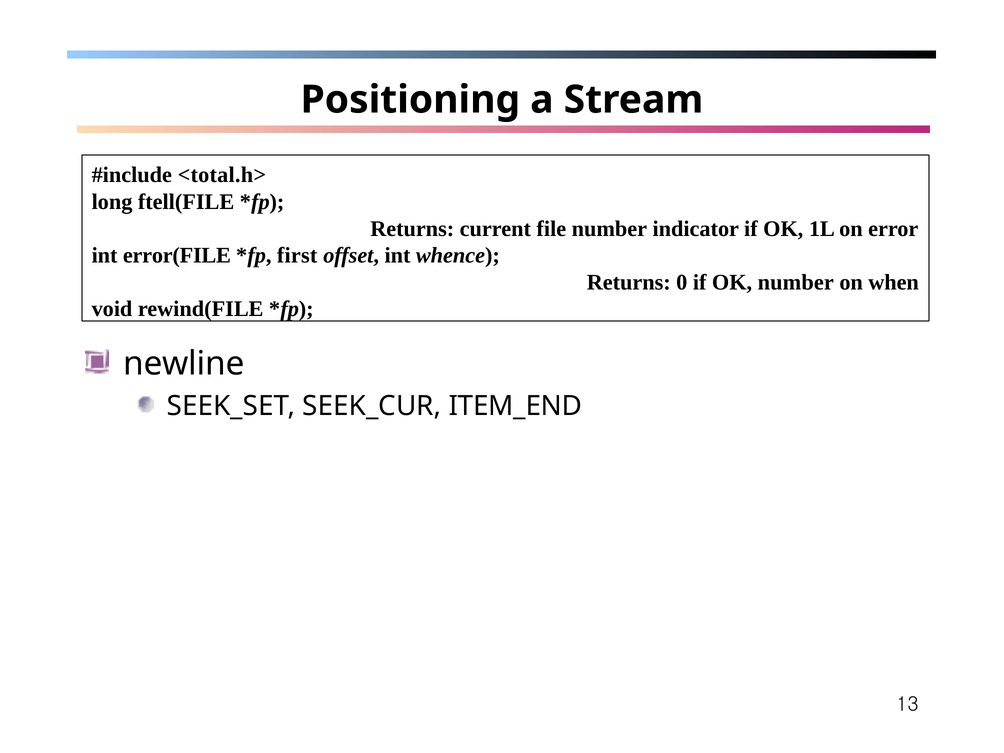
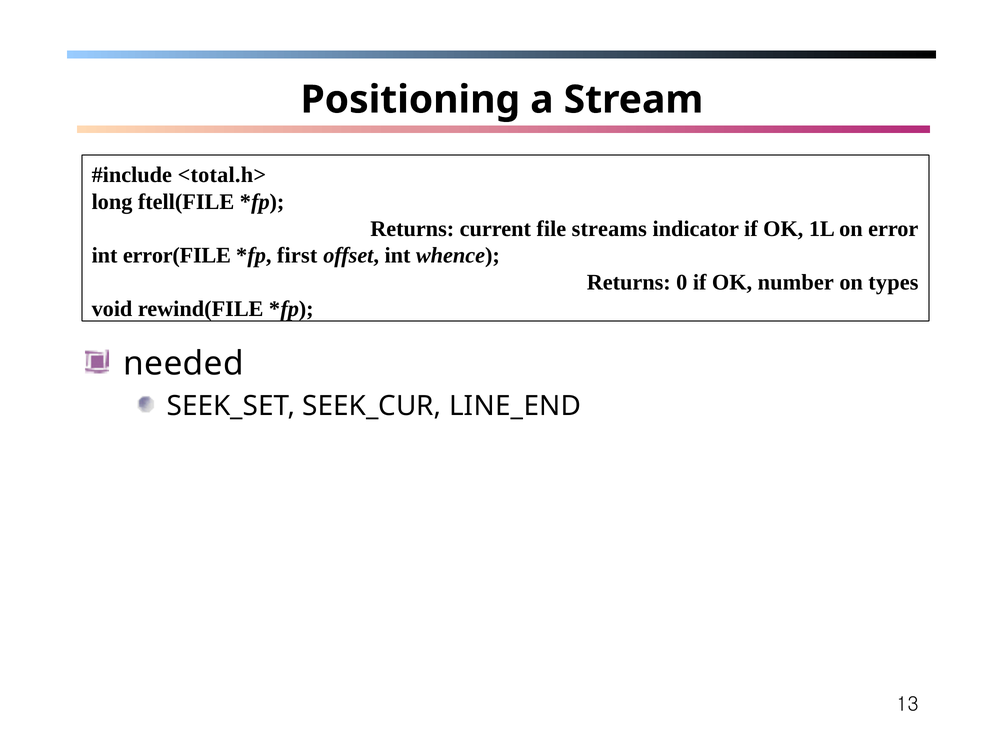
file number: number -> streams (609, 229)
when: when -> types (893, 282)
newline: newline -> needed (184, 364)
ITEM_END: ITEM_END -> LINE_END (515, 406)
